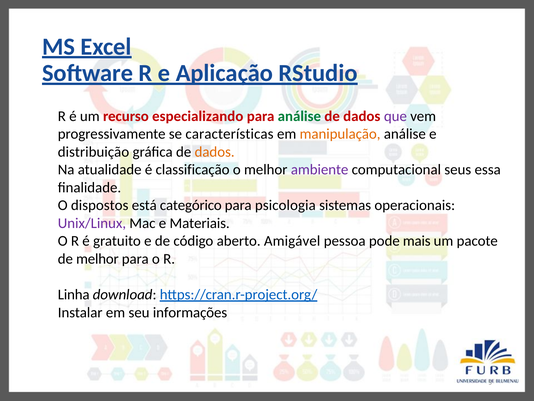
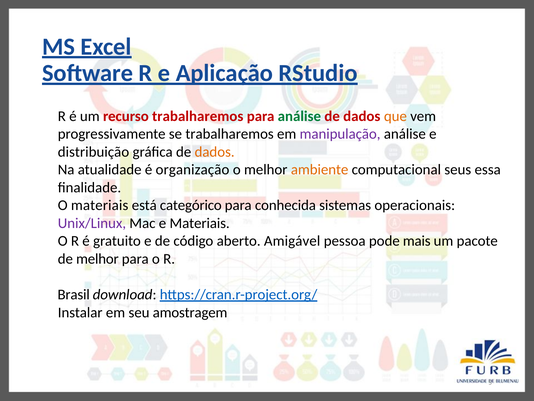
recurso especializando: especializando -> trabalharemos (198, 116)
que colour: purple -> orange (395, 116)
se características: características -> trabalharemos (230, 134)
manipulação colour: orange -> purple (340, 134)
classificação: classificação -> organização (192, 170)
ambiente colour: purple -> orange (320, 170)
O dispostos: dispostos -> materiais (100, 205)
psicologia: psicologia -> conhecida (285, 205)
Linha: Linha -> Brasil (74, 294)
informações: informações -> amostragem (190, 312)
